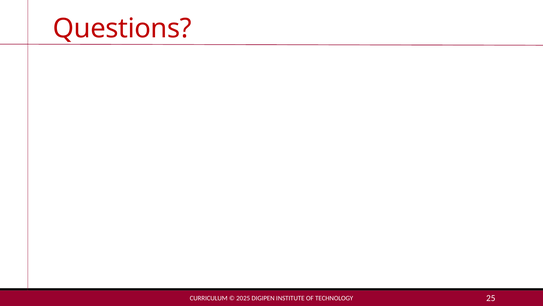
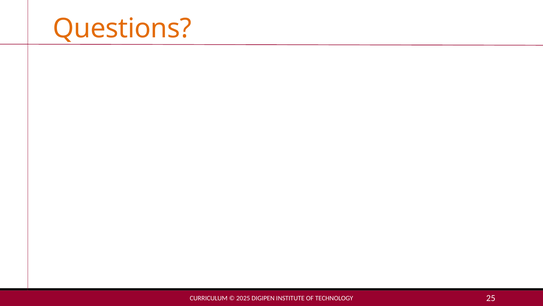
Questions colour: red -> orange (122, 29)
